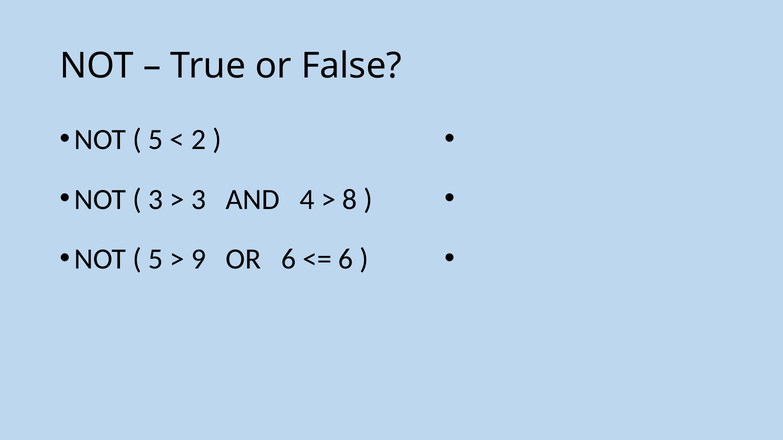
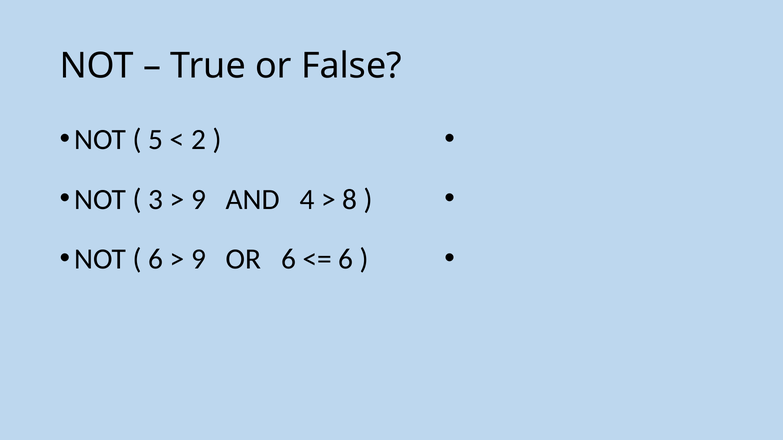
3: 3 -> 9 (199, 200)
5: 5 -> 6 (156, 259)
